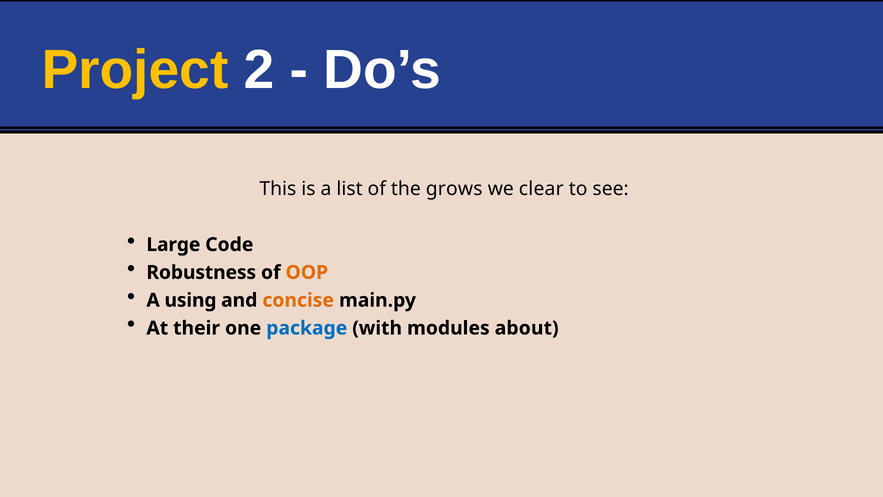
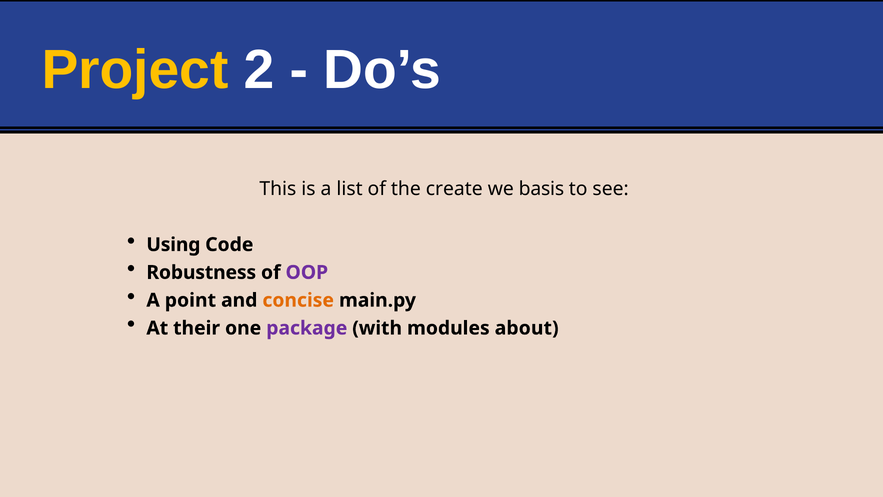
grows: grows -> create (454, 189)
clear: clear -> basis (541, 189)
Large: Large -> Using (173, 245)
OOP colour: orange -> purple (307, 272)
using: using -> point (190, 300)
package colour: blue -> purple (307, 328)
